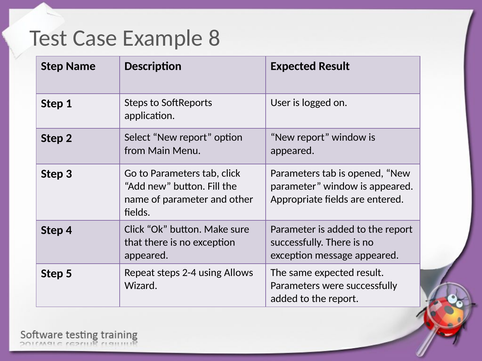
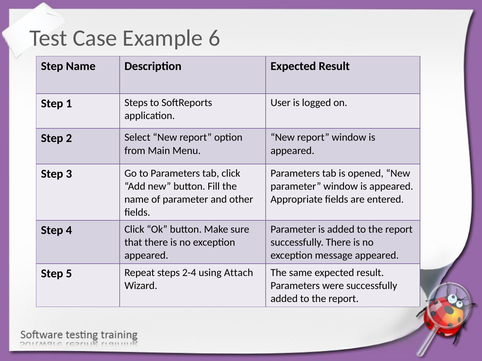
8: 8 -> 6 (214, 38)
Allows: Allows -> Attach (239, 273)
